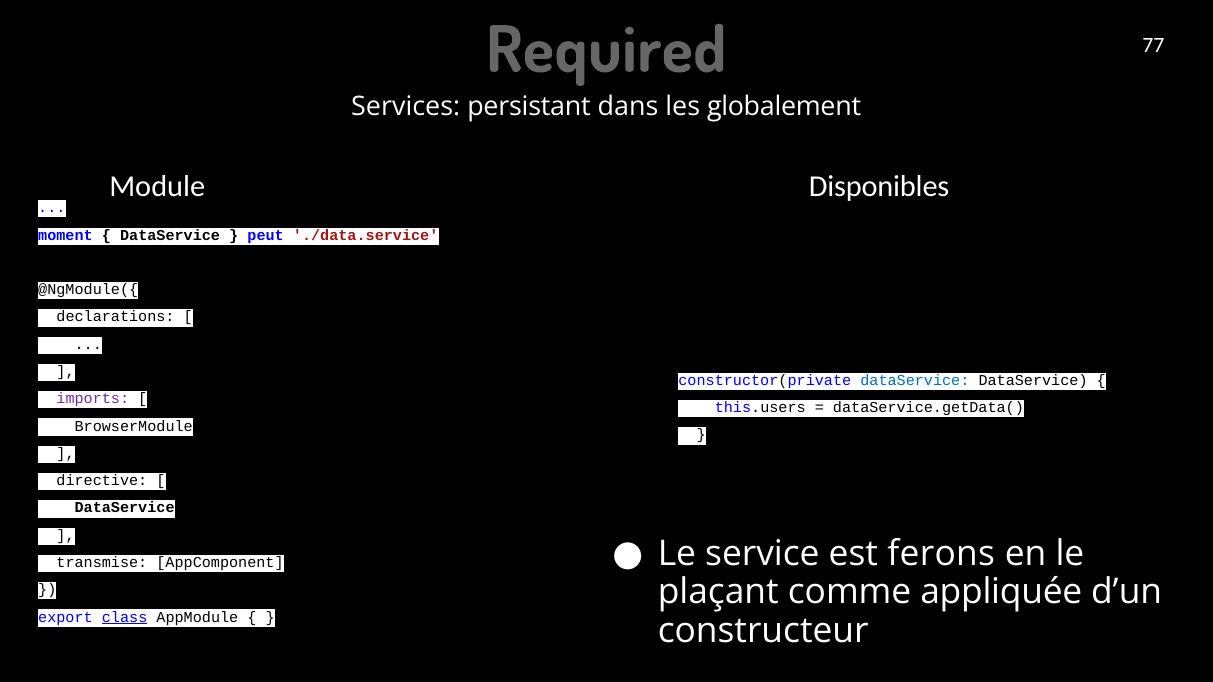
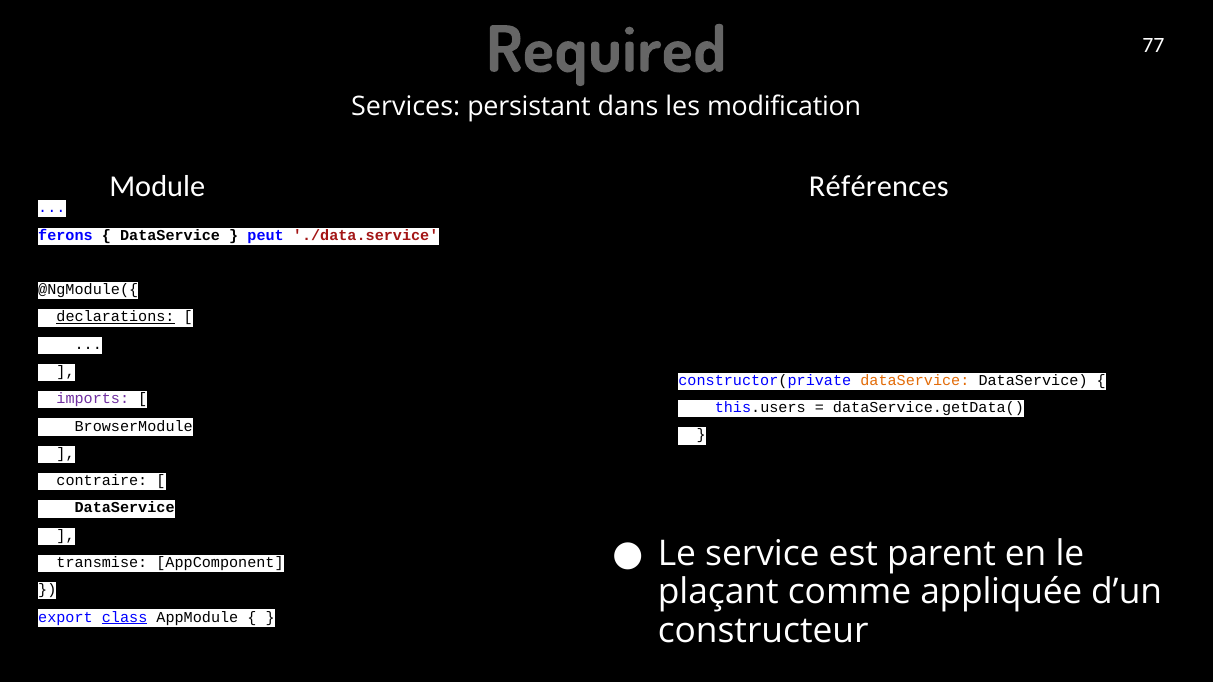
globalement: globalement -> modification (784, 107)
Disponibles: Disponibles -> Références (879, 187)
moment: moment -> ferons (65, 235)
declarations underline: none -> present (116, 317)
dataService colour: blue -> orange (915, 381)
directive: directive -> contraire (102, 481)
ferons: ferons -> parent (941, 554)
